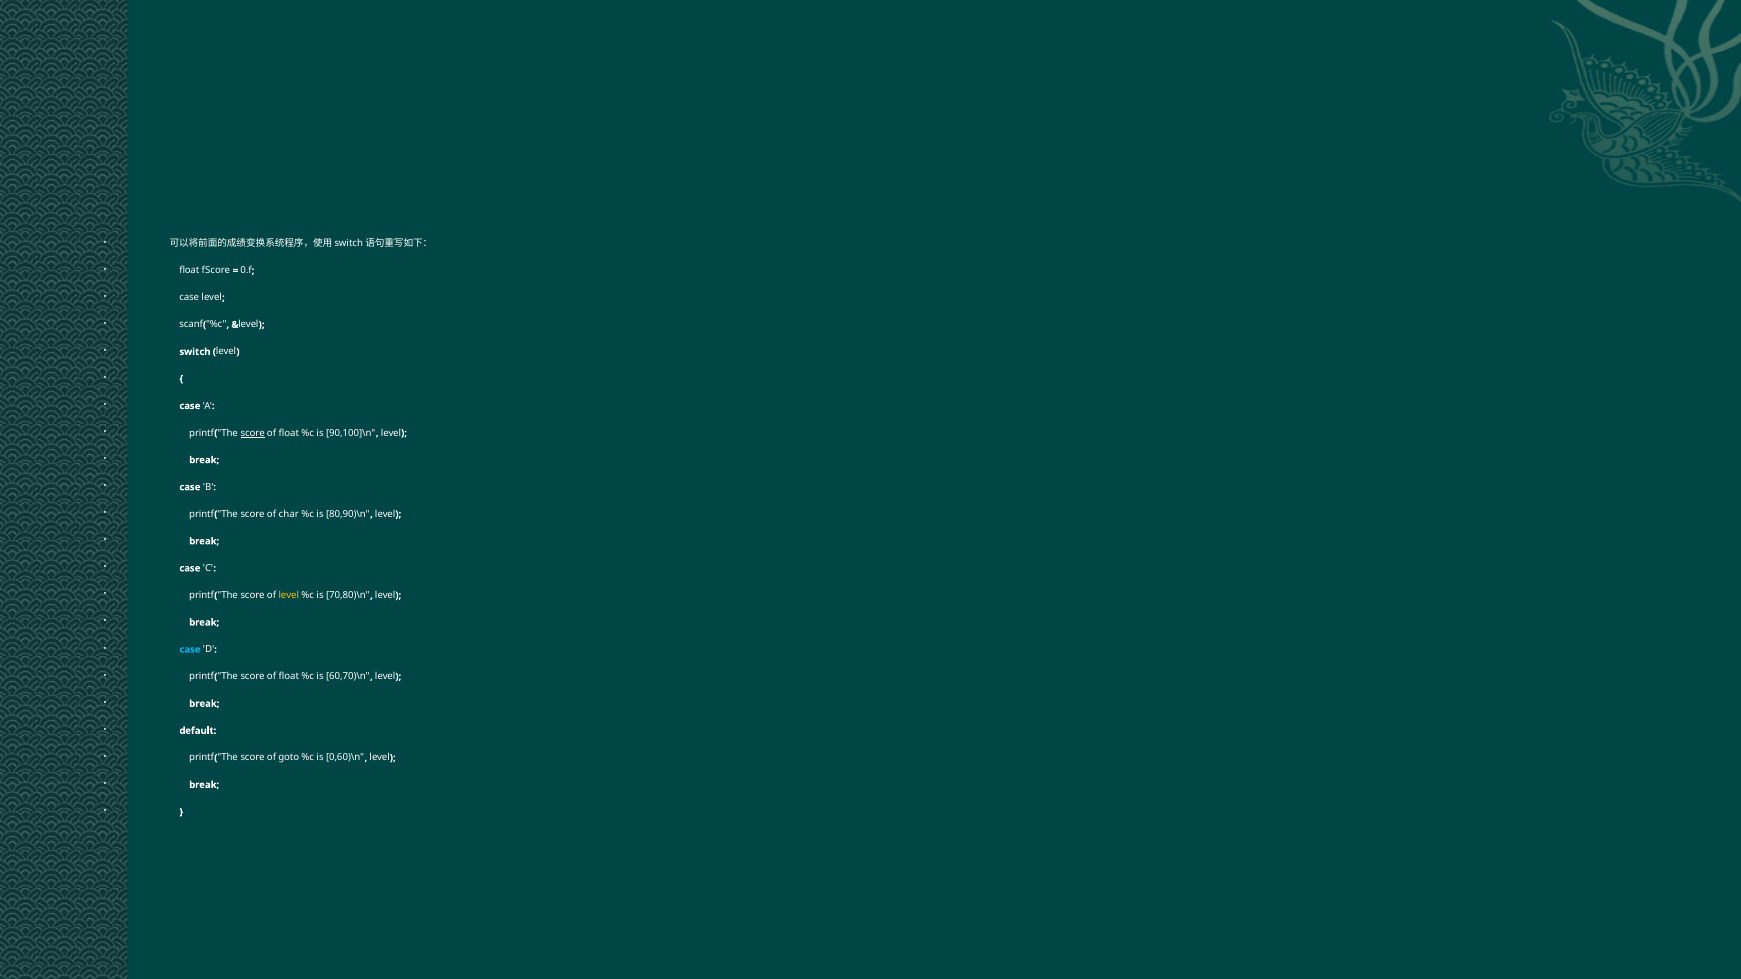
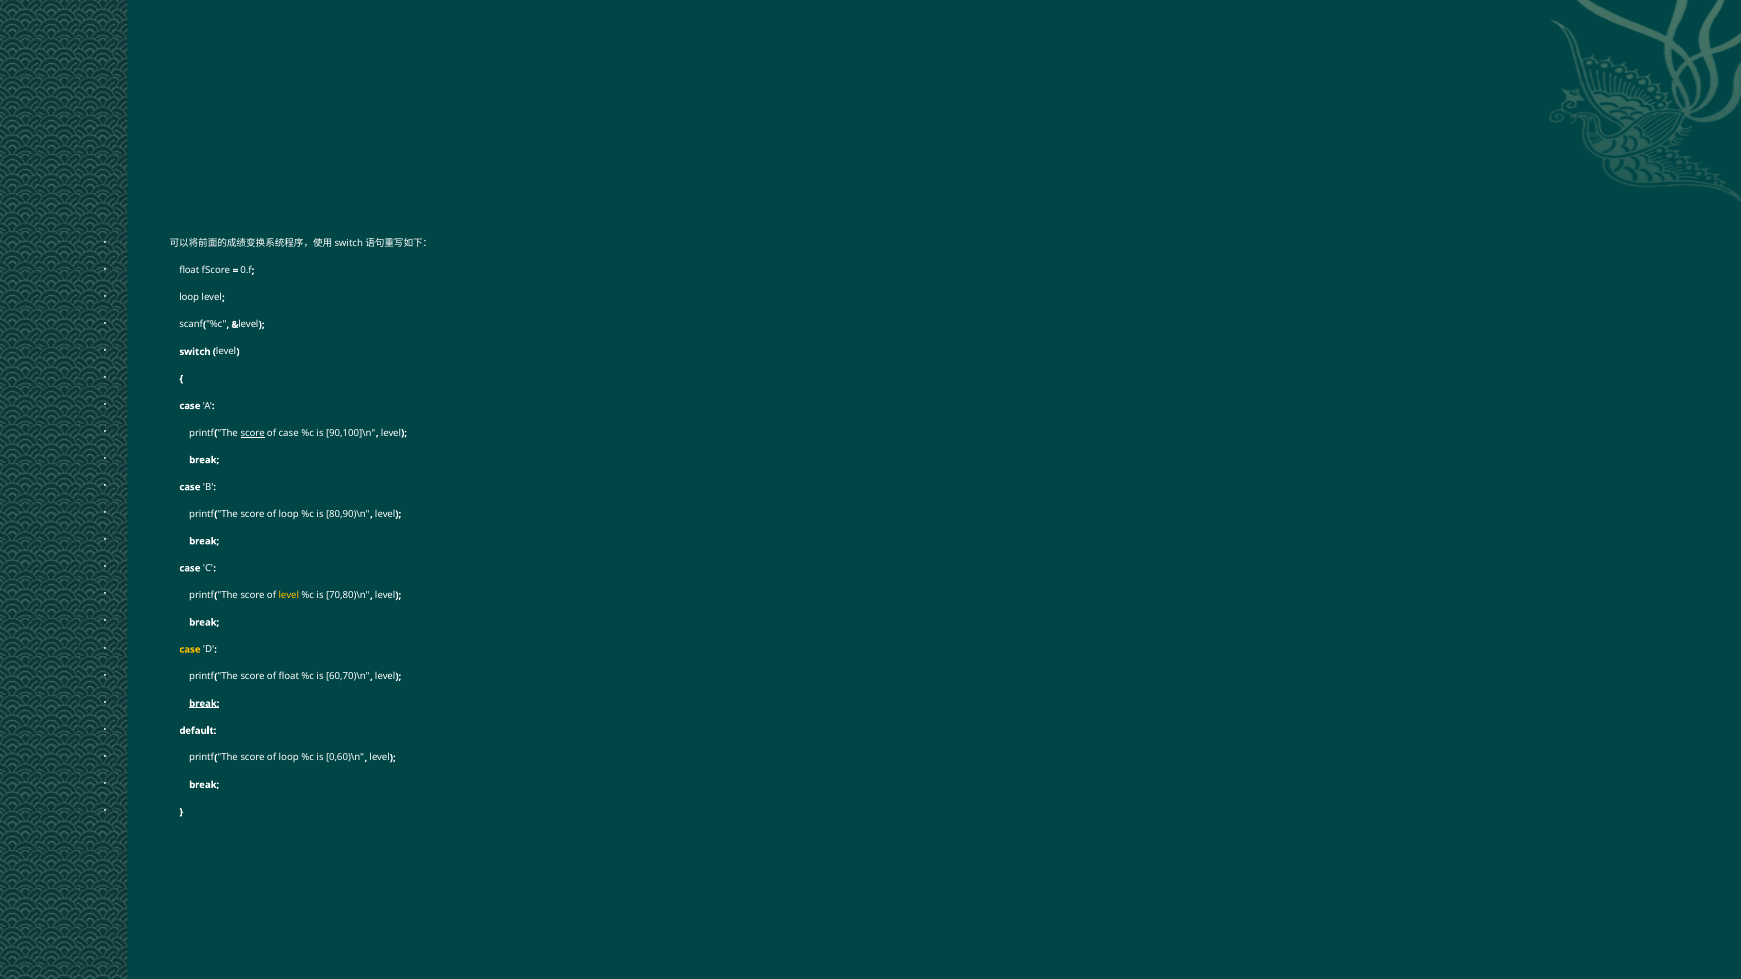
case: case -> loop (189, 298)
float: float -> case (289, 433)
char: char -> loop (289, 514)
case colour: light blue -> yellow (190, 650)
break underline: none -> present (204, 704)
goto: goto -> loop (289, 758)
